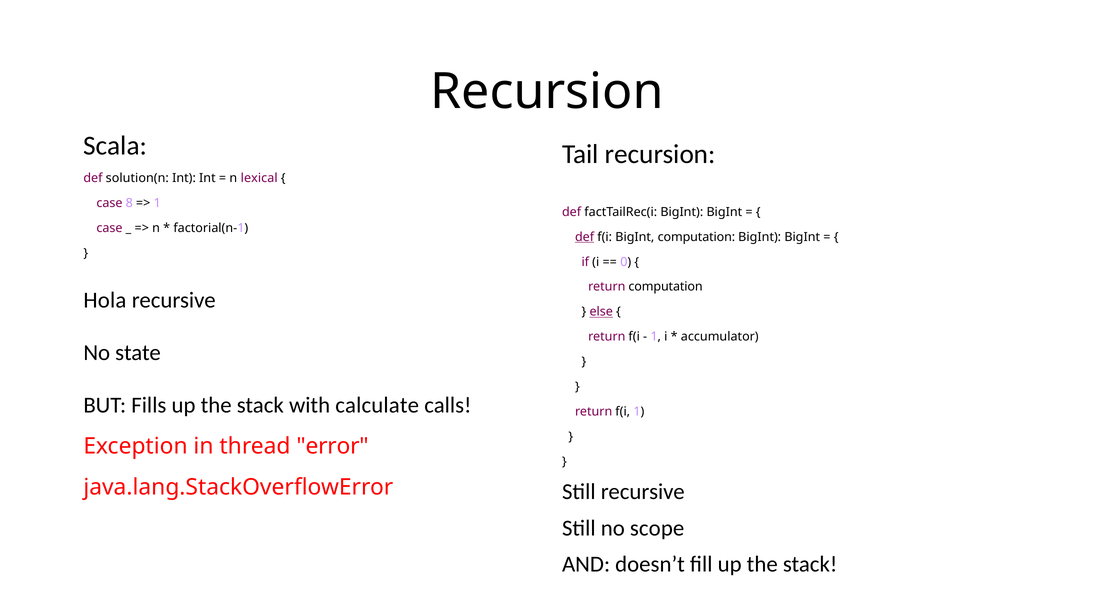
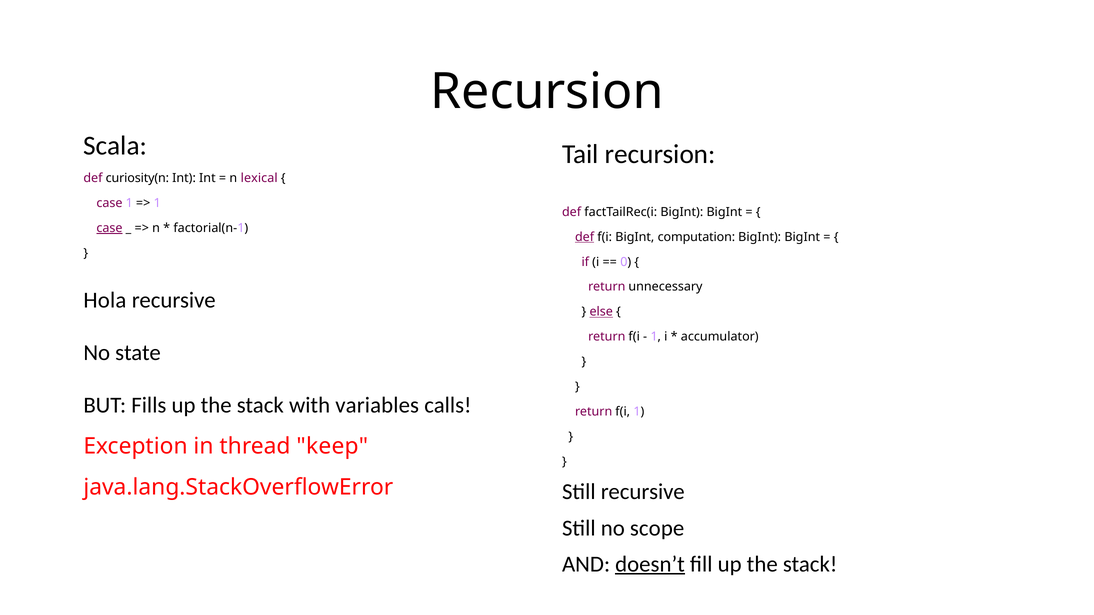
solution(n: solution(n -> curiosity(n (137, 178)
case 8: 8 -> 1 (129, 203)
case underline: none -> present (109, 228)
return computation: computation -> unnecessary (665, 287)
calculate: calculate -> variables (377, 406)
error: error -> keep (332, 447)
doesn’t underline: none -> present (650, 564)
